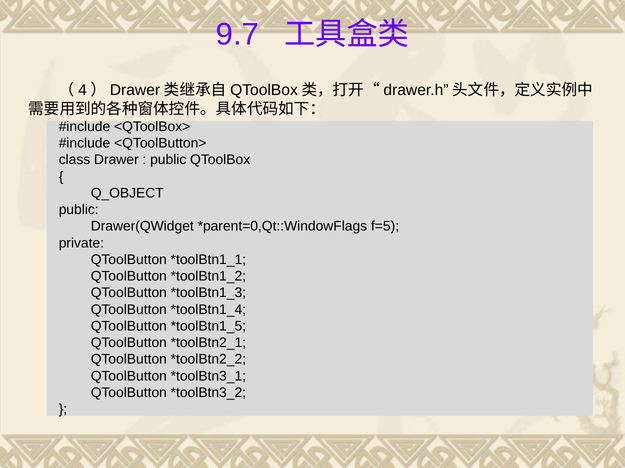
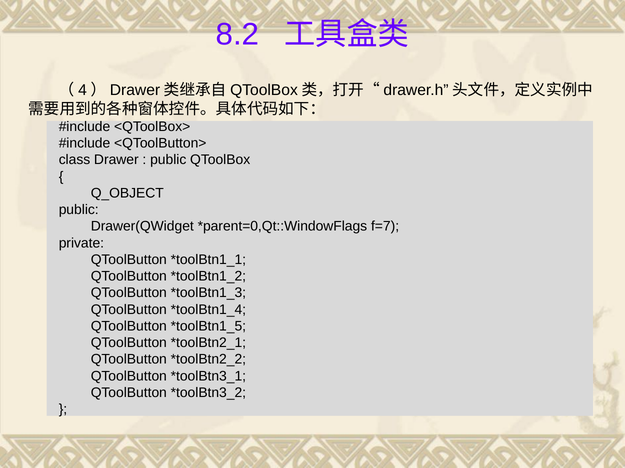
9.7: 9.7 -> 8.2 (238, 35)
f=5: f=5 -> f=7 (385, 227)
